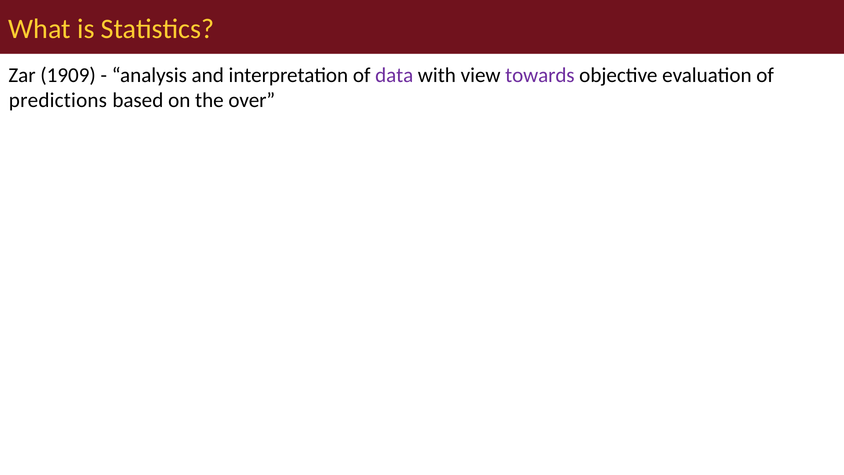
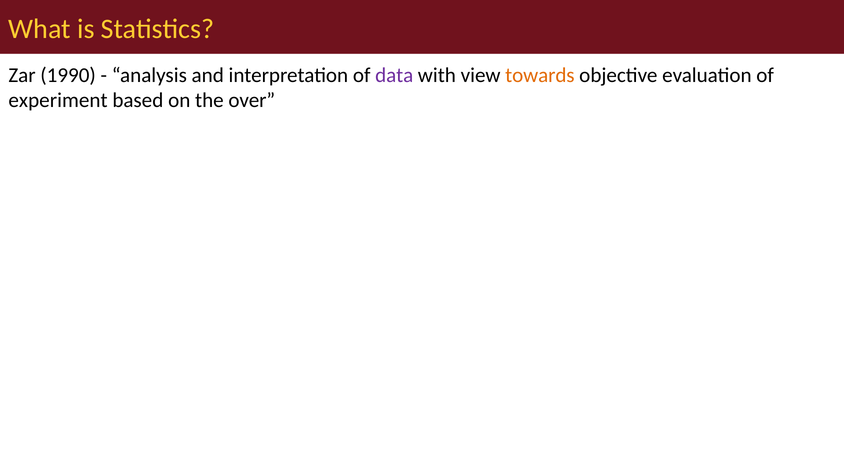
1909: 1909 -> 1990 (68, 75)
towards colour: purple -> orange (540, 75)
predictions: predictions -> experiment (58, 100)
